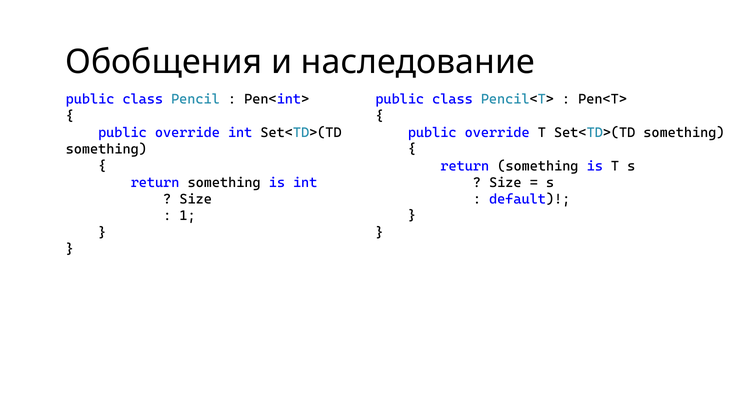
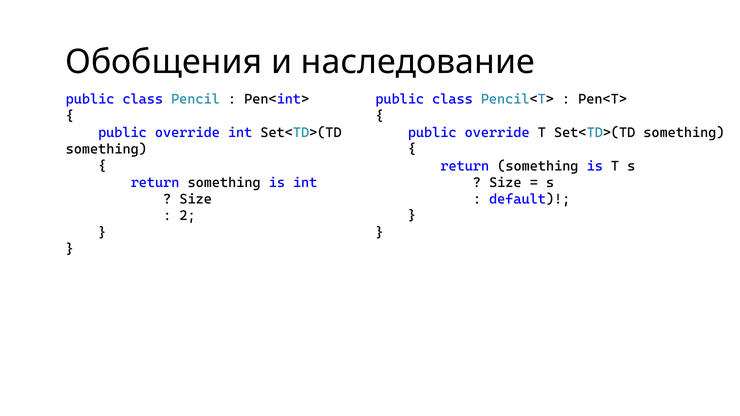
1: 1 -> 2 (188, 216)
